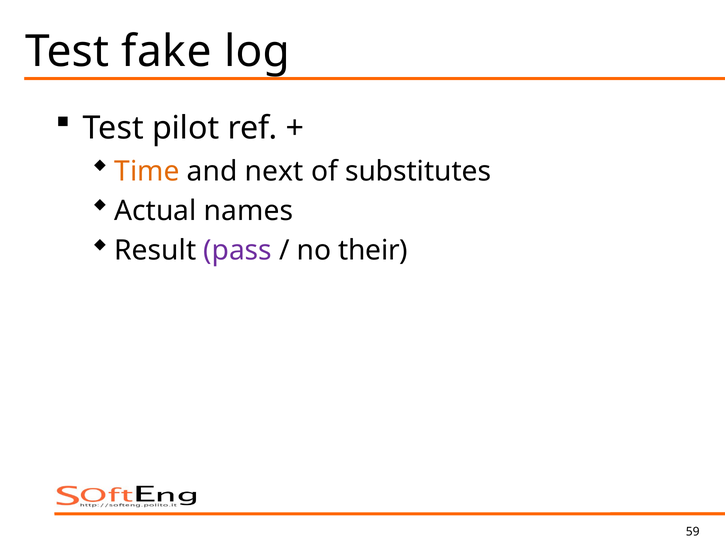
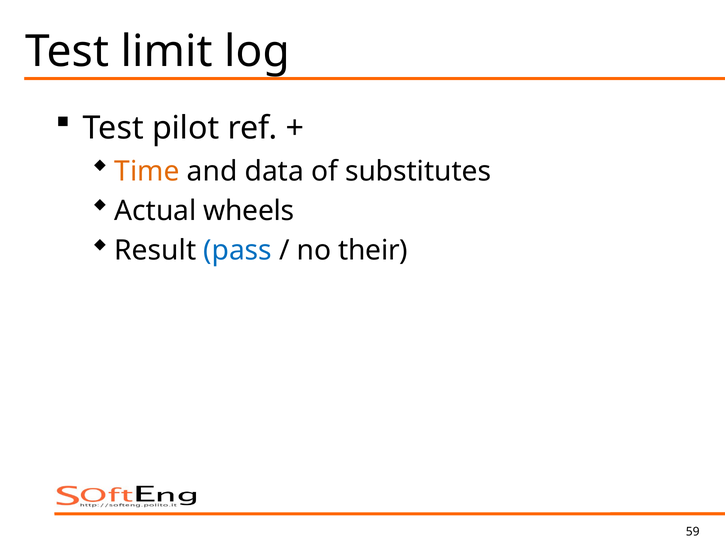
fake: fake -> limit (167, 51)
next: next -> data (274, 171)
names: names -> wheels (249, 211)
pass colour: purple -> blue (238, 250)
